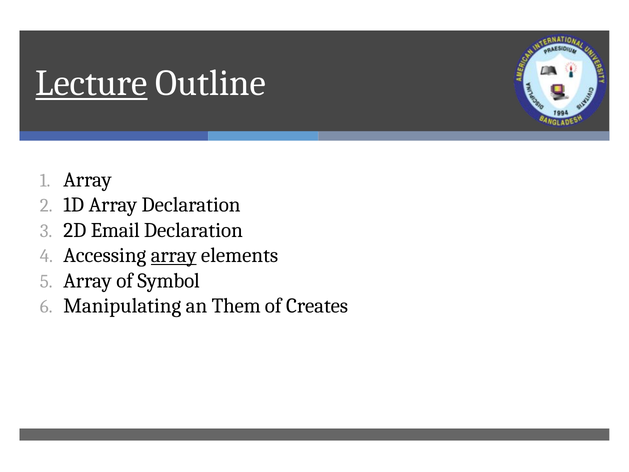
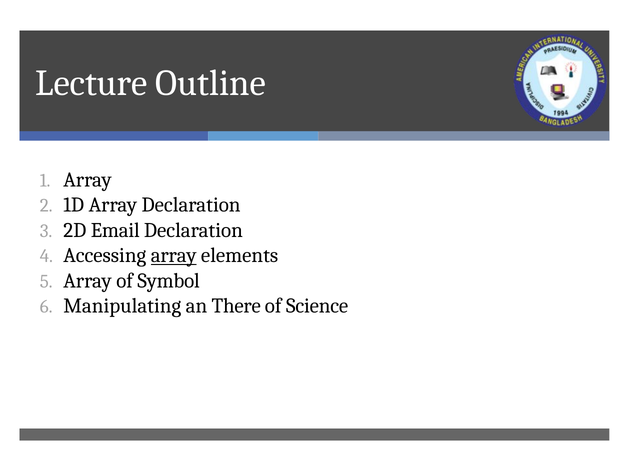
Lecture underline: present -> none (91, 83)
Them: Them -> There (236, 306)
Creates: Creates -> Science (317, 306)
